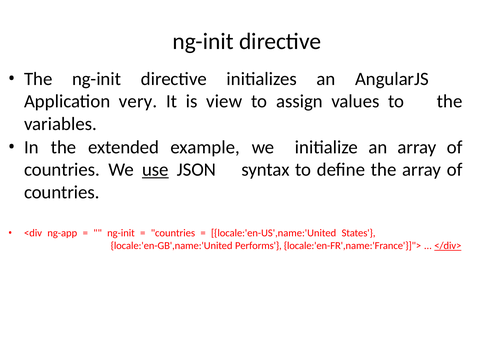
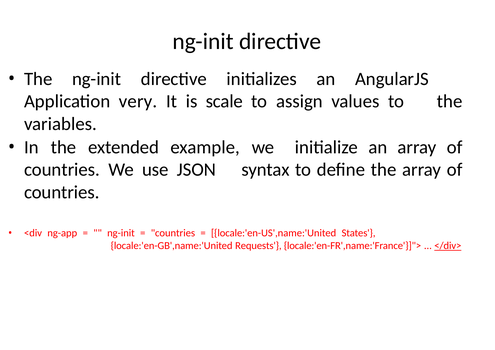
view: view -> scale (224, 101)
use underline: present -> none (155, 170)
Performs: Performs -> Requests (258, 246)
